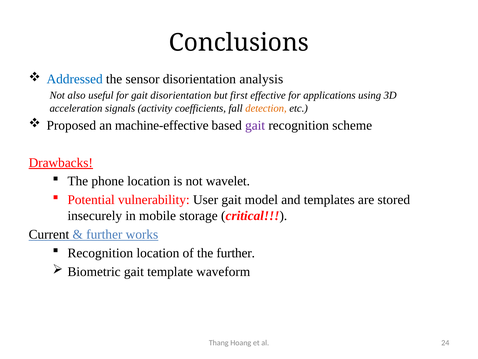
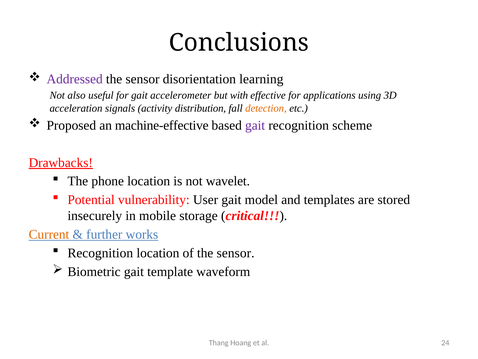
Addressed colour: blue -> purple (75, 79)
analysis: analysis -> learning (261, 79)
gait disorientation: disorientation -> accelerometer (181, 95)
first: first -> with (239, 95)
coefficients: coefficients -> distribution (201, 108)
Current colour: black -> orange (49, 234)
of the further: further -> sensor (236, 253)
